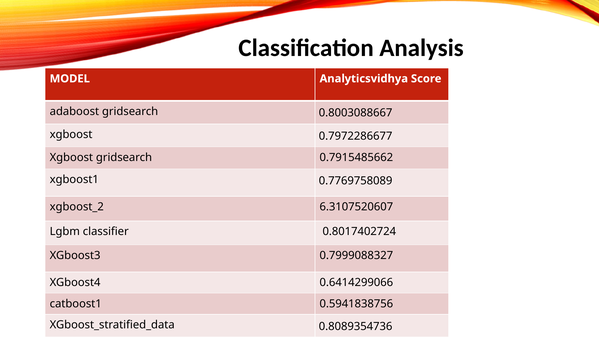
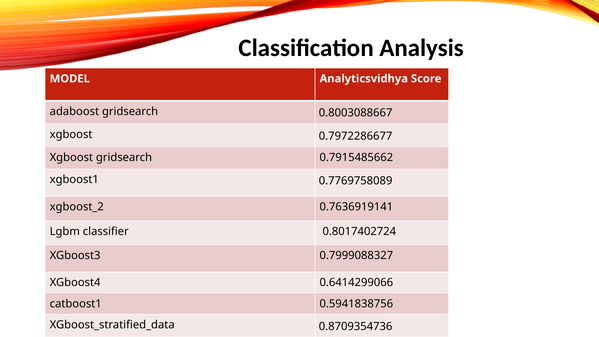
6.3107520607: 6.3107520607 -> 0.7636919141 (356, 207)
0.8089354736: 0.8089354736 -> 0.8709354736 (356, 326)
